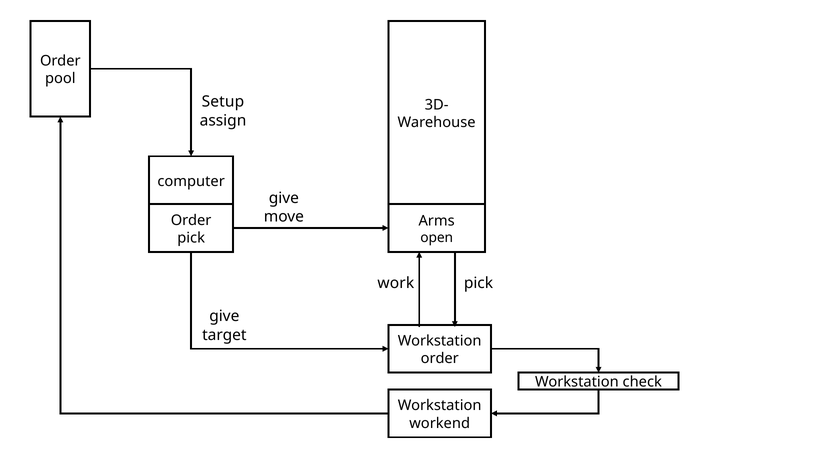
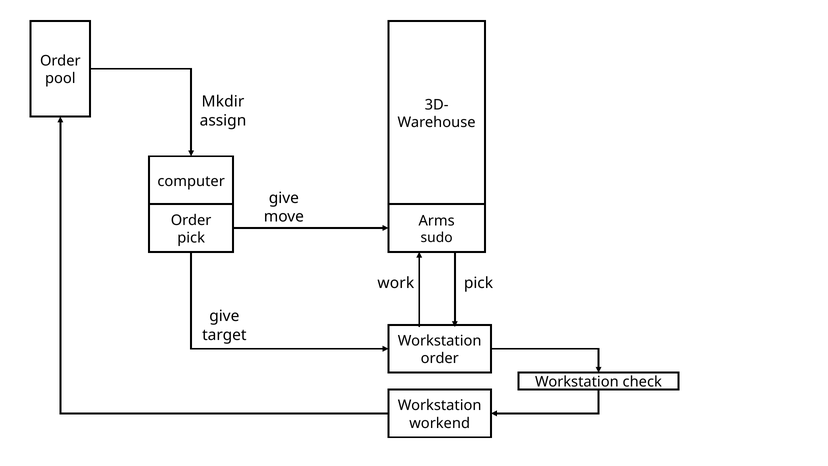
Setup: Setup -> Mkdir (223, 102)
open: open -> sudo (437, 238)
